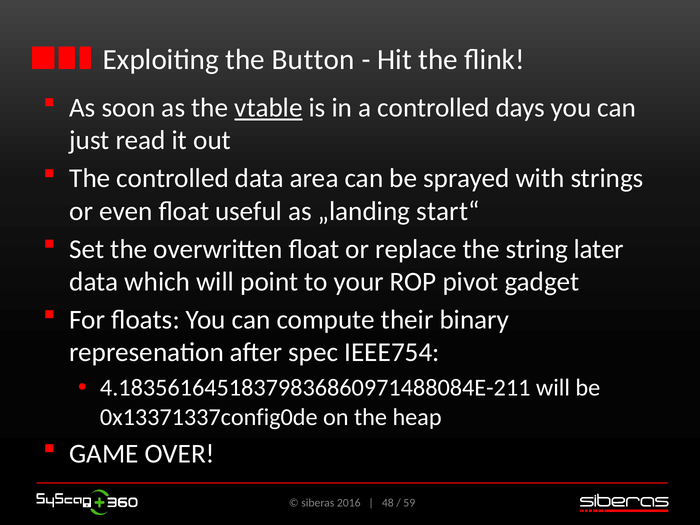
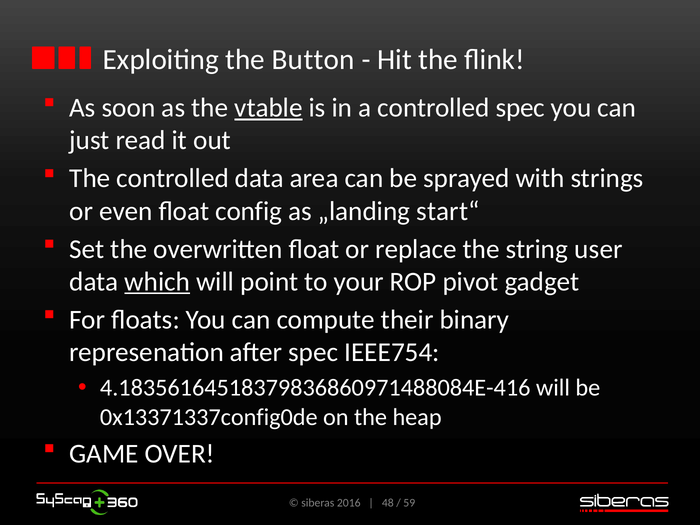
controlled days: days -> spec (520, 108)
useful: useful -> config (249, 211)
later: later -> user (598, 249)
which underline: none -> present (157, 282)
4.18356164518379836860971488084E-211: 4.18356164518379836860971488084E-211 -> 4.18356164518379836860971488084E-416 (315, 388)
